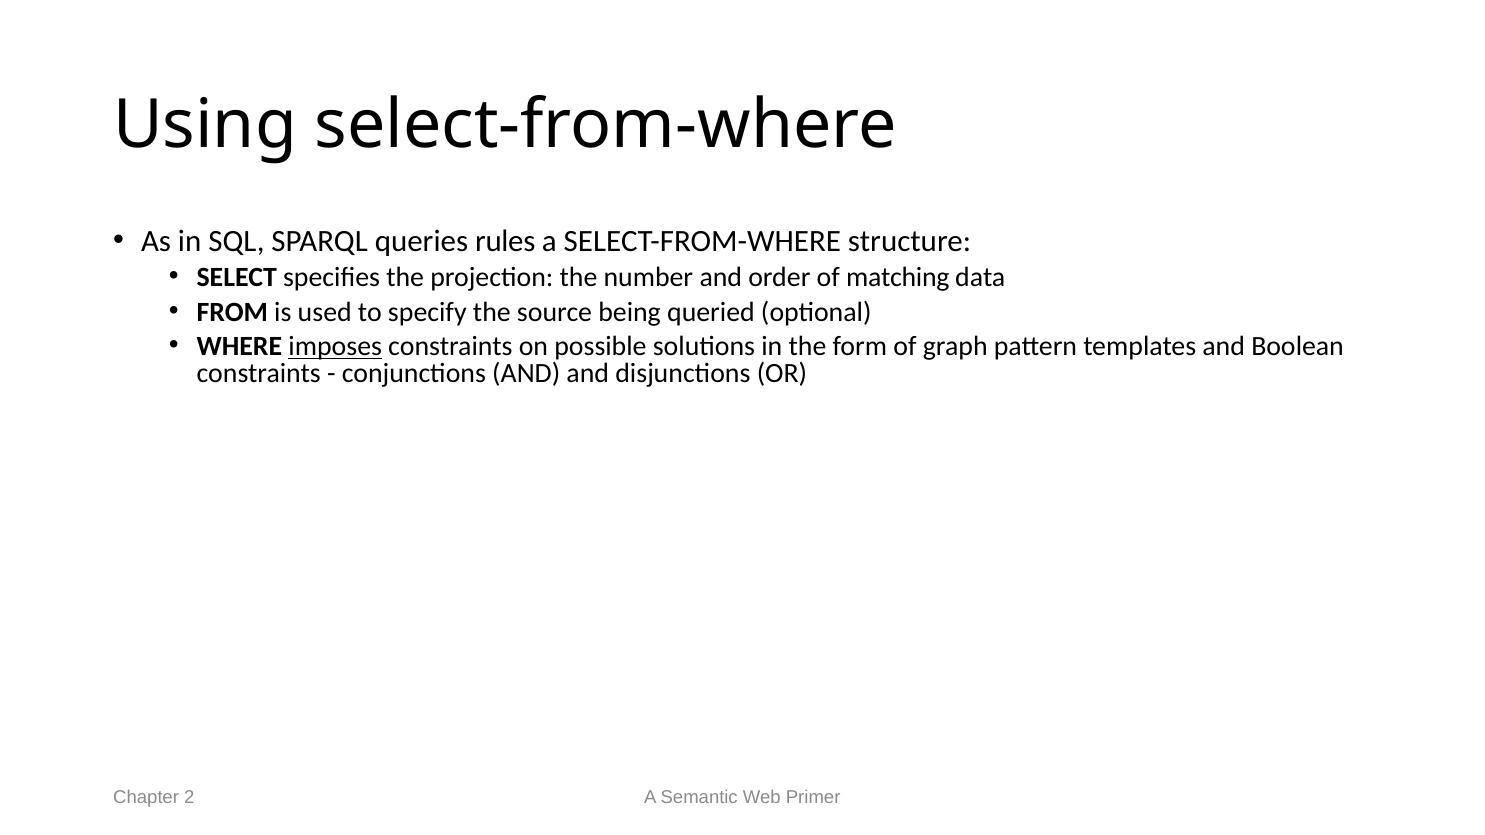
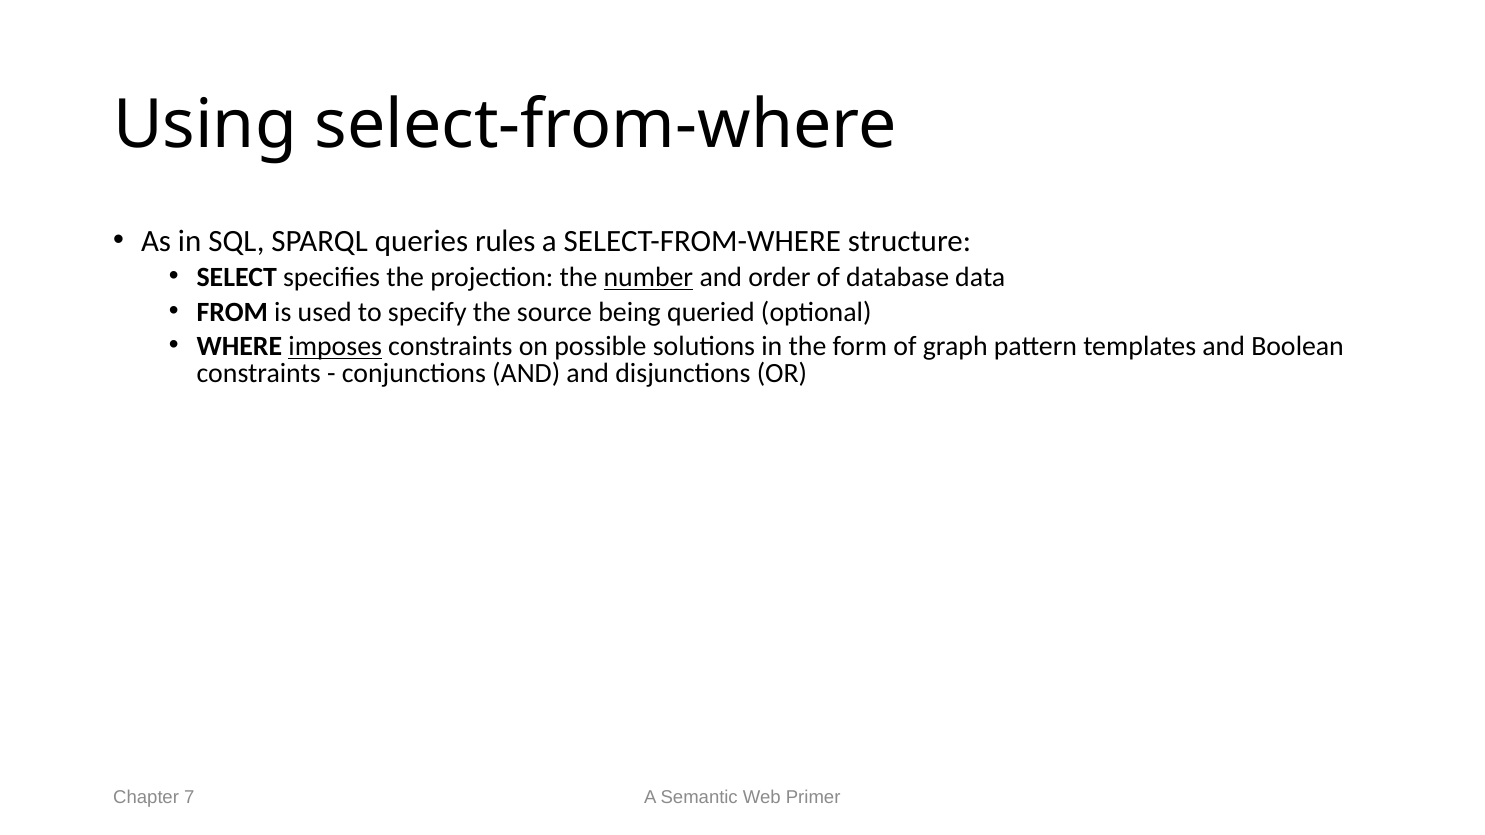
number underline: none -> present (648, 278)
matching: matching -> database (898, 278)
2: 2 -> 7 (189, 798)
